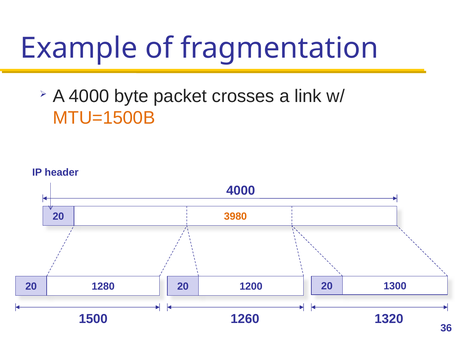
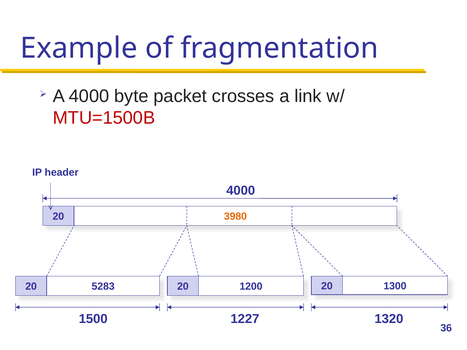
MTU=1500B colour: orange -> red (104, 118)
1280: 1280 -> 5283 (103, 287)
1260: 1260 -> 1227 (245, 319)
